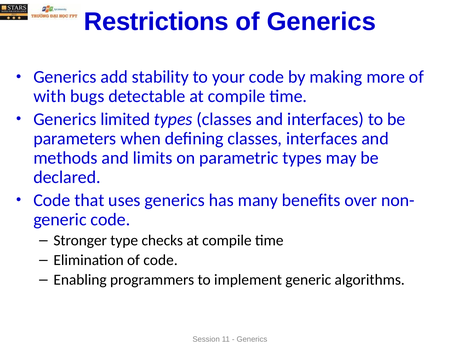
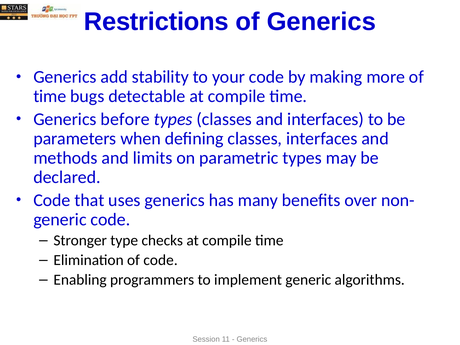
with: with -> time (50, 96)
limited: limited -> before (125, 119)
